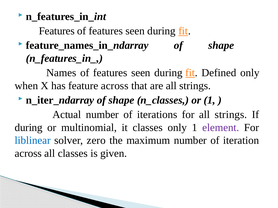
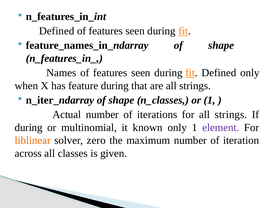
Features: Features -> Defined (57, 31)
feature across: across -> during (115, 86)
it classes: classes -> known (148, 128)
liblinear colour: blue -> orange (33, 141)
